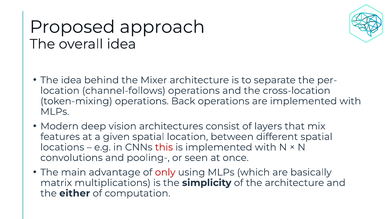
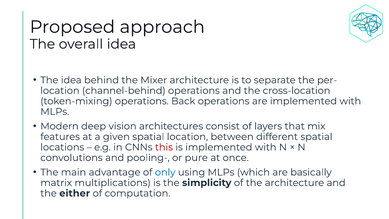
channel-follows: channel-follows -> channel-behind (124, 91)
seen: seen -> pure (196, 158)
only colour: red -> blue (165, 172)
